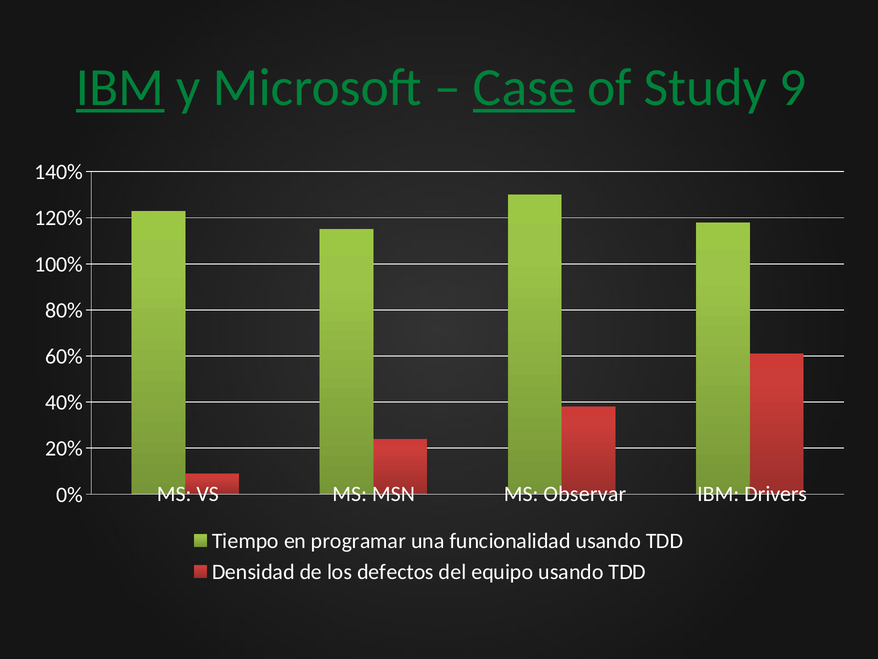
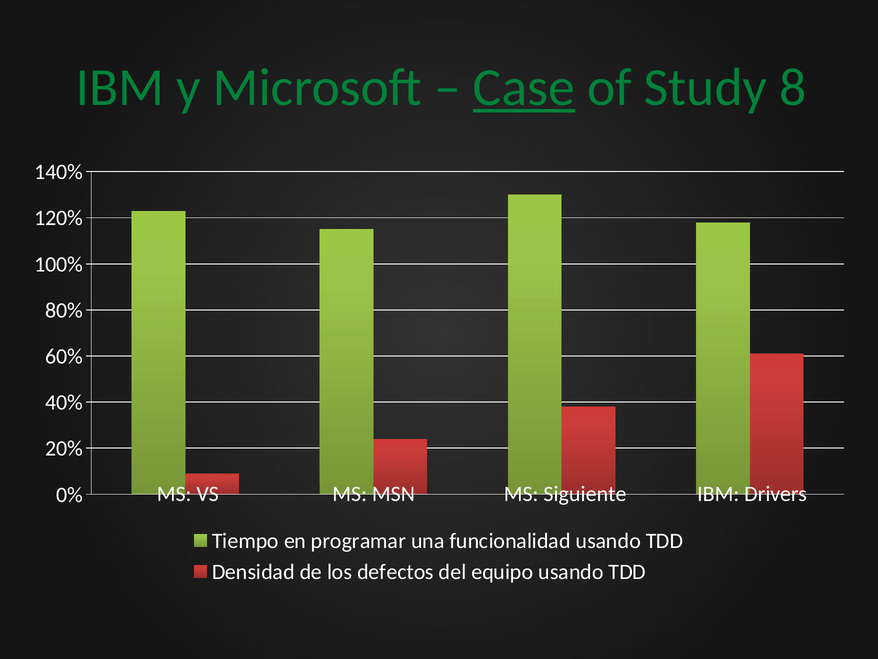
IBM underline: present -> none (120, 88)
9: 9 -> 8 (793, 88)
Observar: Observar -> Siguiente (585, 493)
